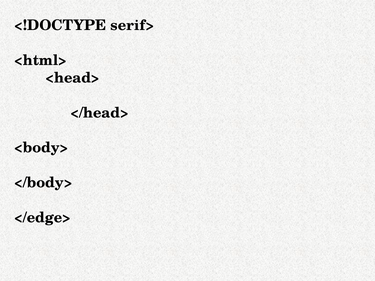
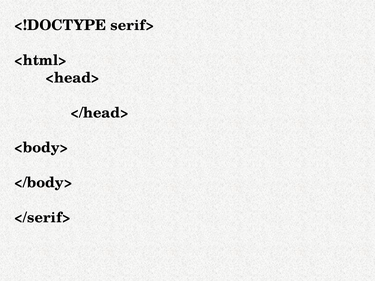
</edge>: </edge> -> </serif> (42, 218)
